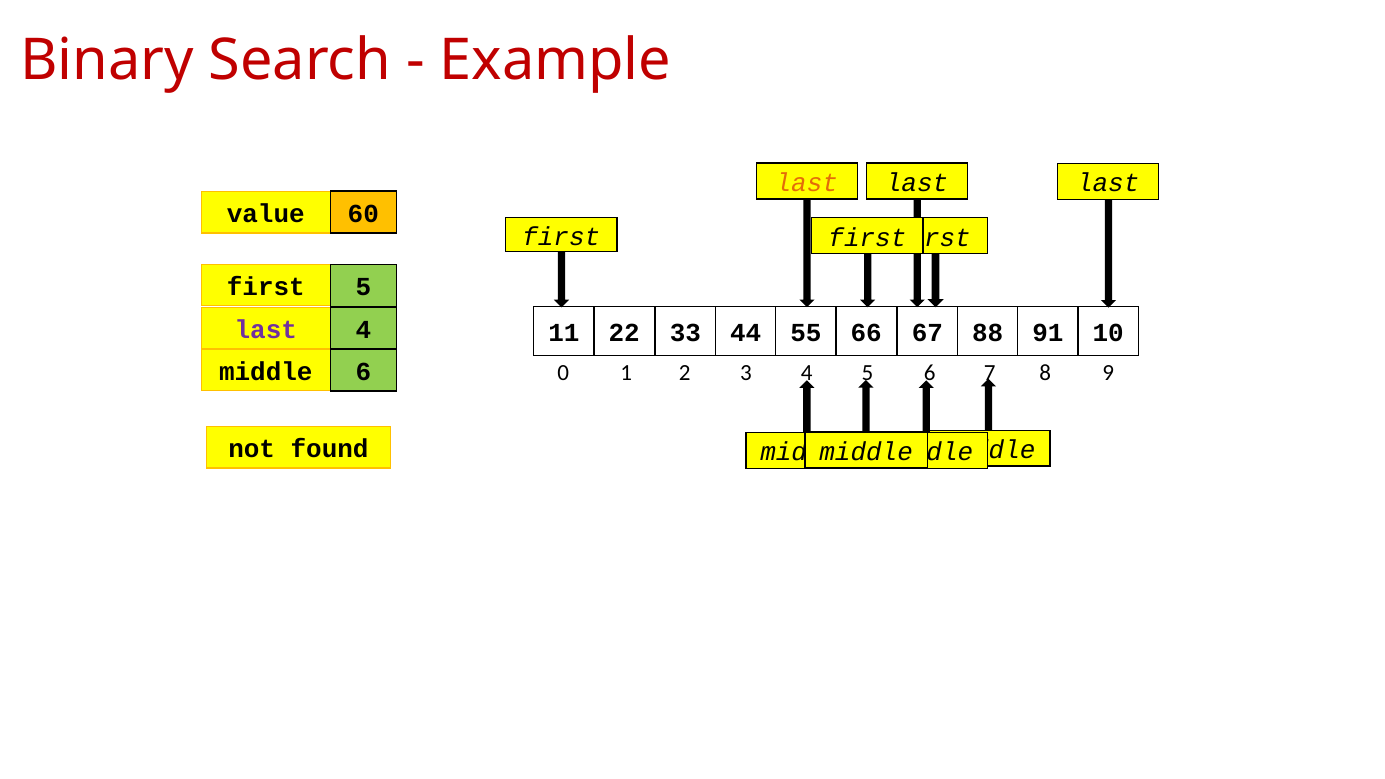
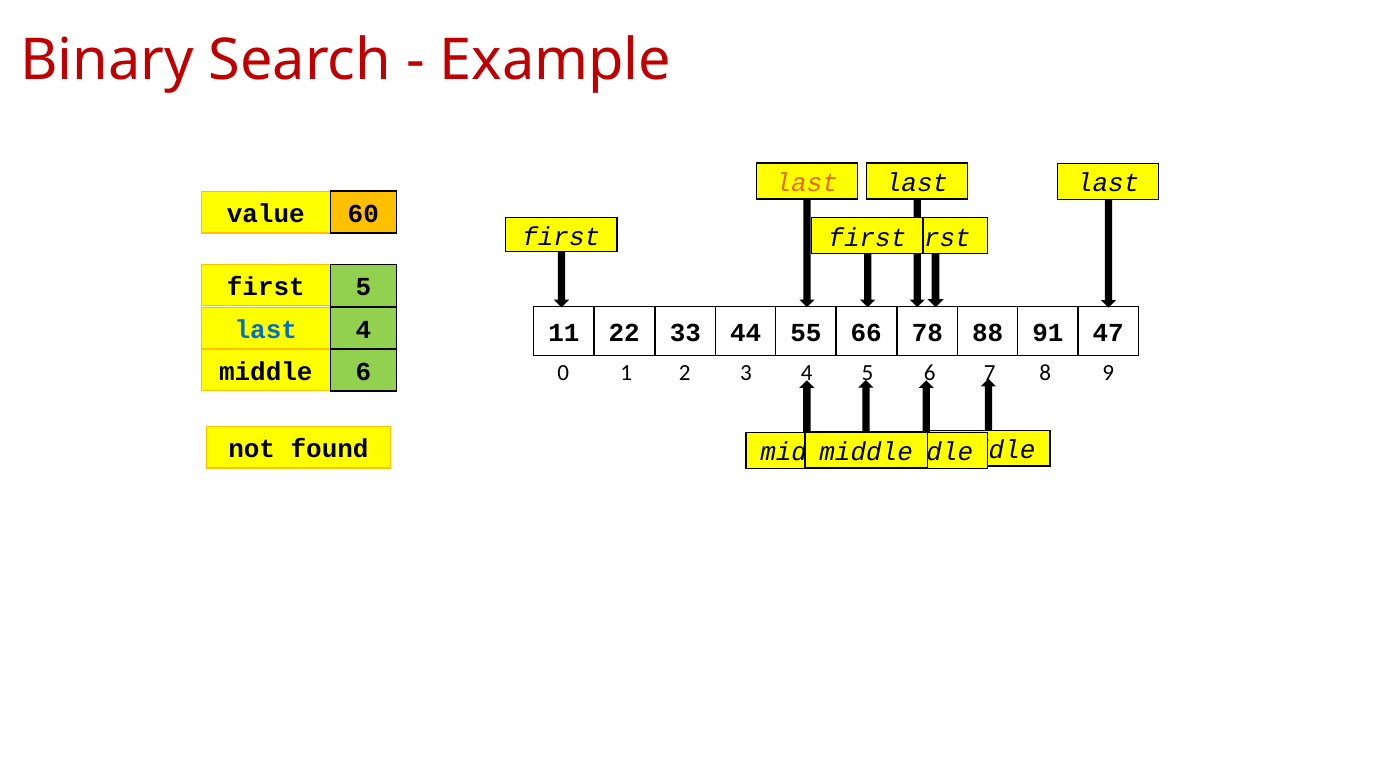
last colour: purple -> blue (266, 330)
67: 67 -> 78 (927, 333)
10: 10 -> 47 (1108, 333)
